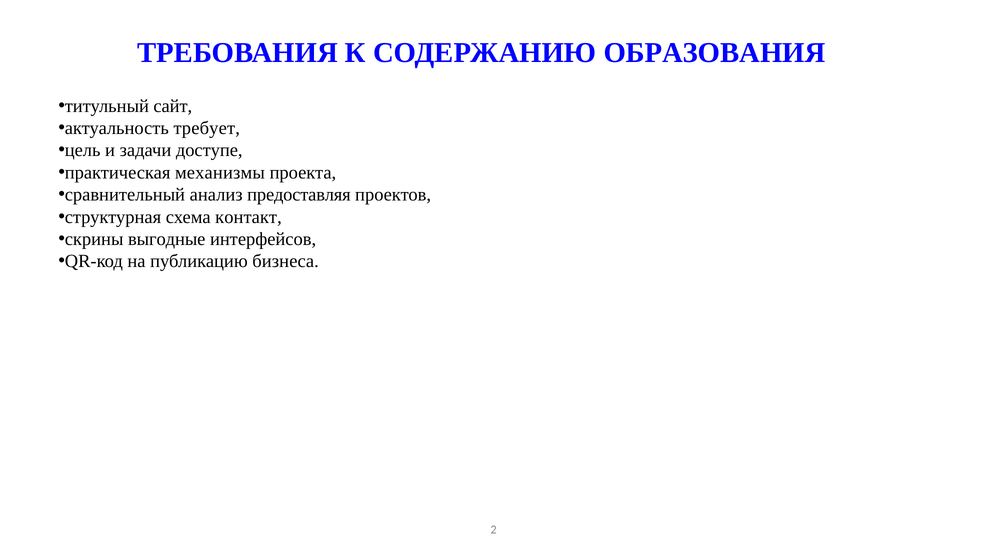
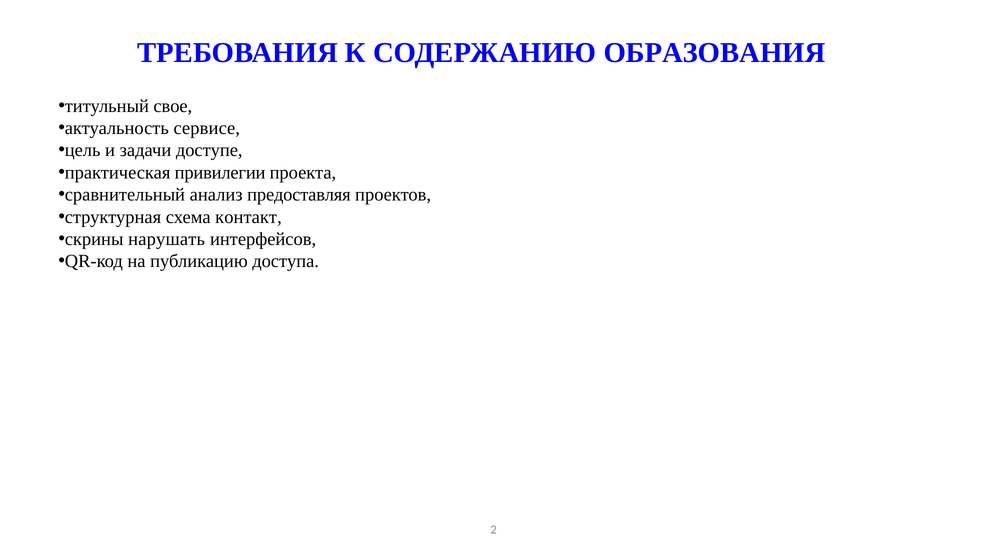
сайт: сайт -> свое (173, 106)
требует: требует -> сервисе (207, 128)
механизмы: механизмы -> привилегии (220, 173)
выгодные: выгодные -> нарушать (167, 239)
бизнеса: бизнеса -> доступа (286, 261)
